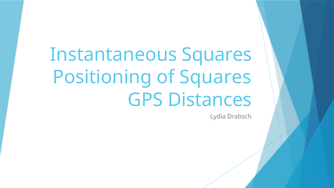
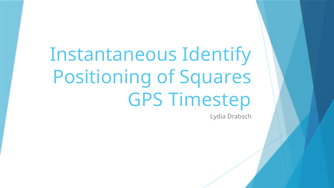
Instantaneous Squares: Squares -> Identify (217, 55)
Distances: Distances -> Timestep (210, 100)
